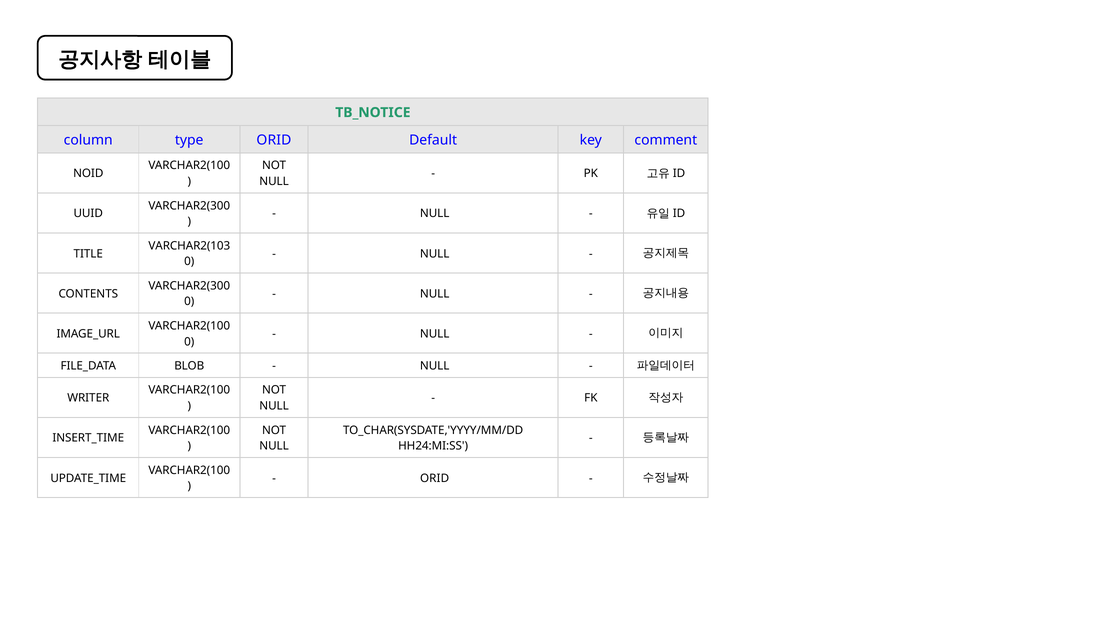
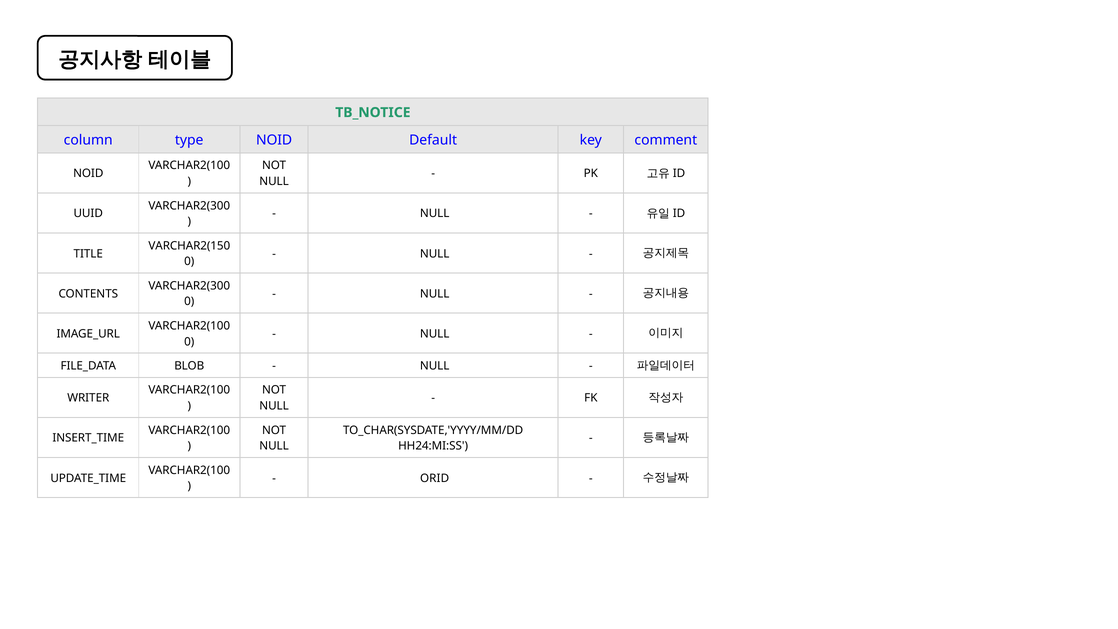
type ORID: ORID -> NOID (274, 140)
VARCHAR2(103: VARCHAR2(103 -> VARCHAR2(150 (189, 246)
